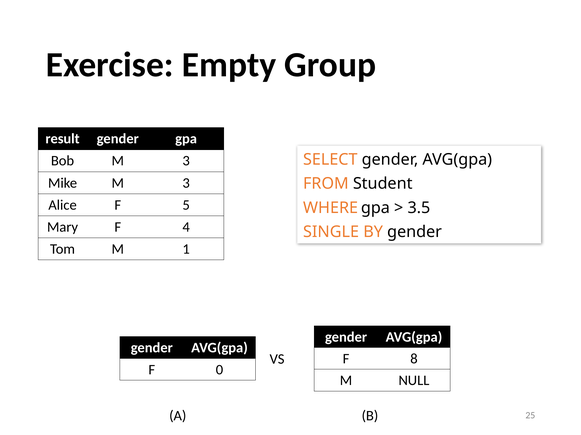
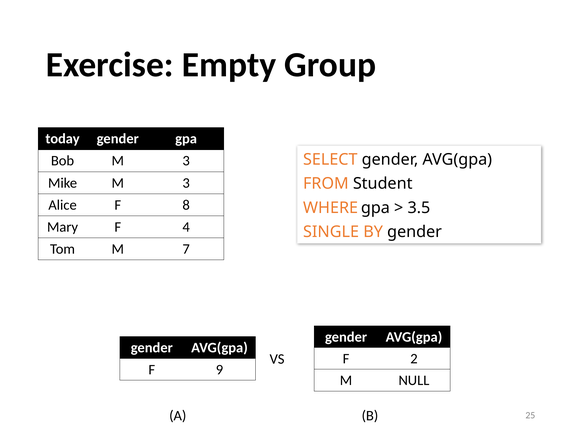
result: result -> today (63, 139)
5: 5 -> 8 (186, 205)
1: 1 -> 7 (186, 250)
8: 8 -> 2 (414, 359)
0: 0 -> 9 (219, 370)
